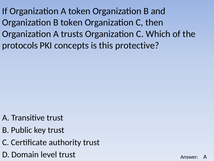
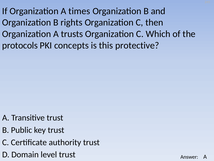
A token: token -> times (79, 11)
B token: token -> rights (72, 22)
